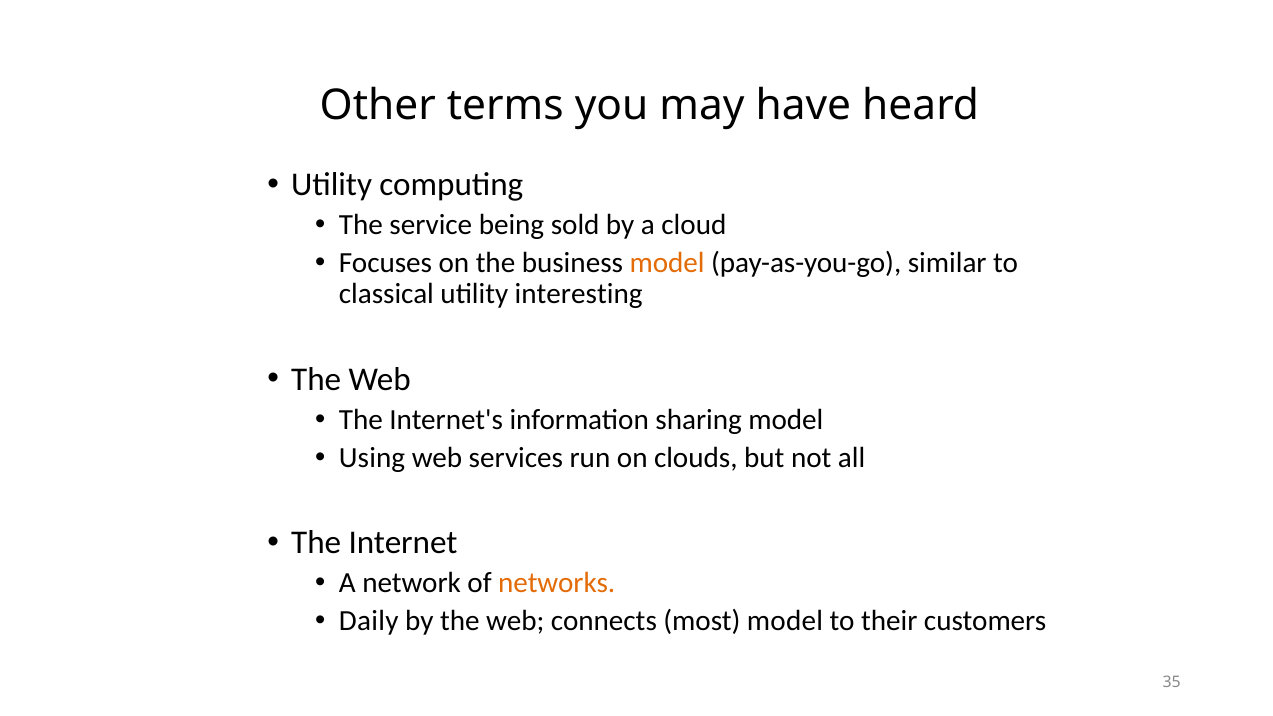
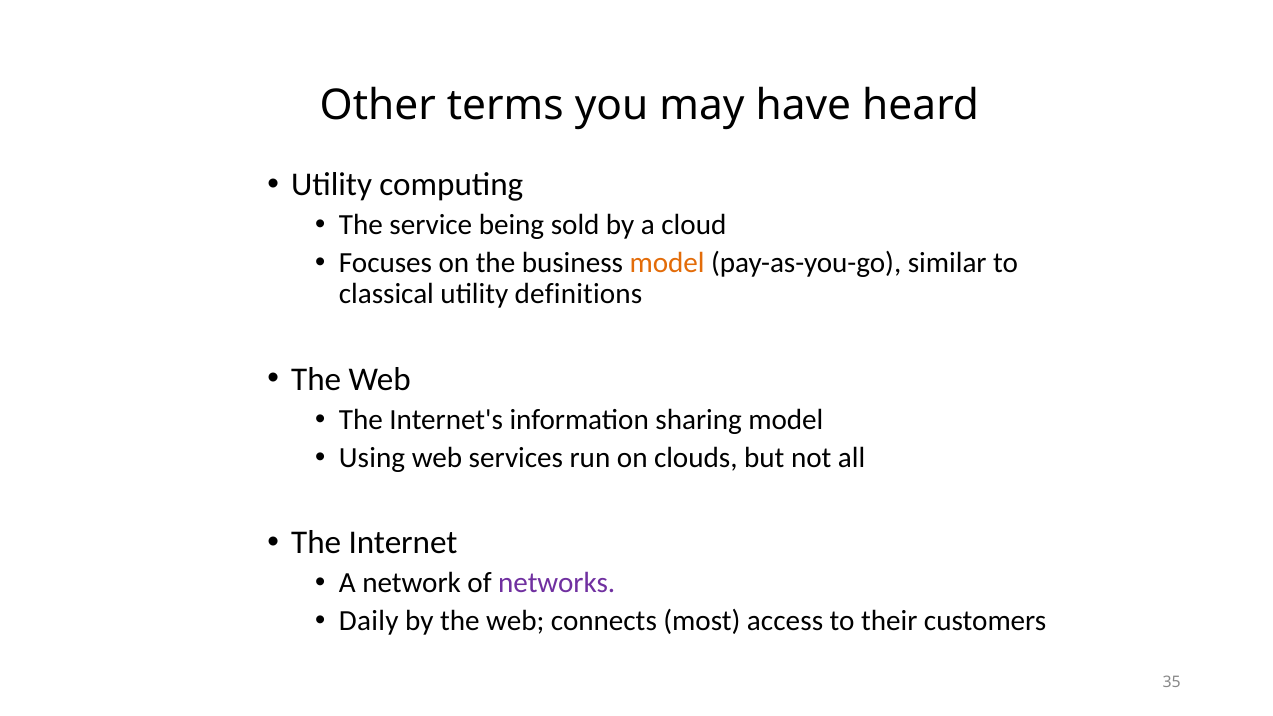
interesting: interesting -> definitions (579, 294)
networks colour: orange -> purple (557, 583)
most model: model -> access (785, 621)
